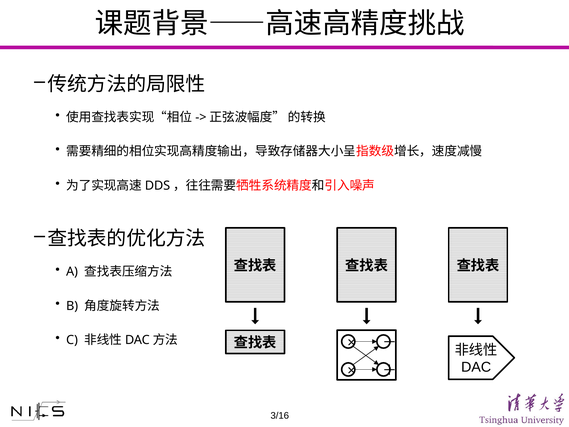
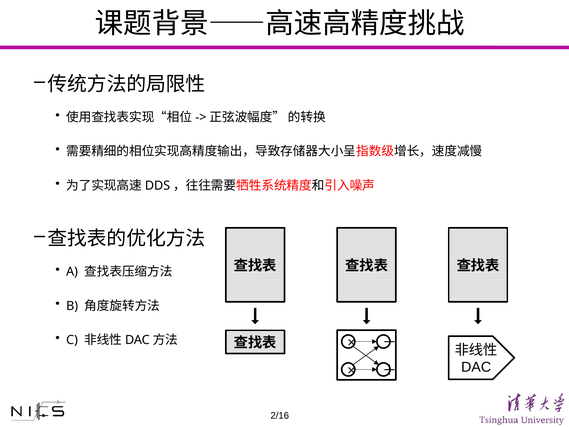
3/16: 3/16 -> 2/16 (280, 415)
